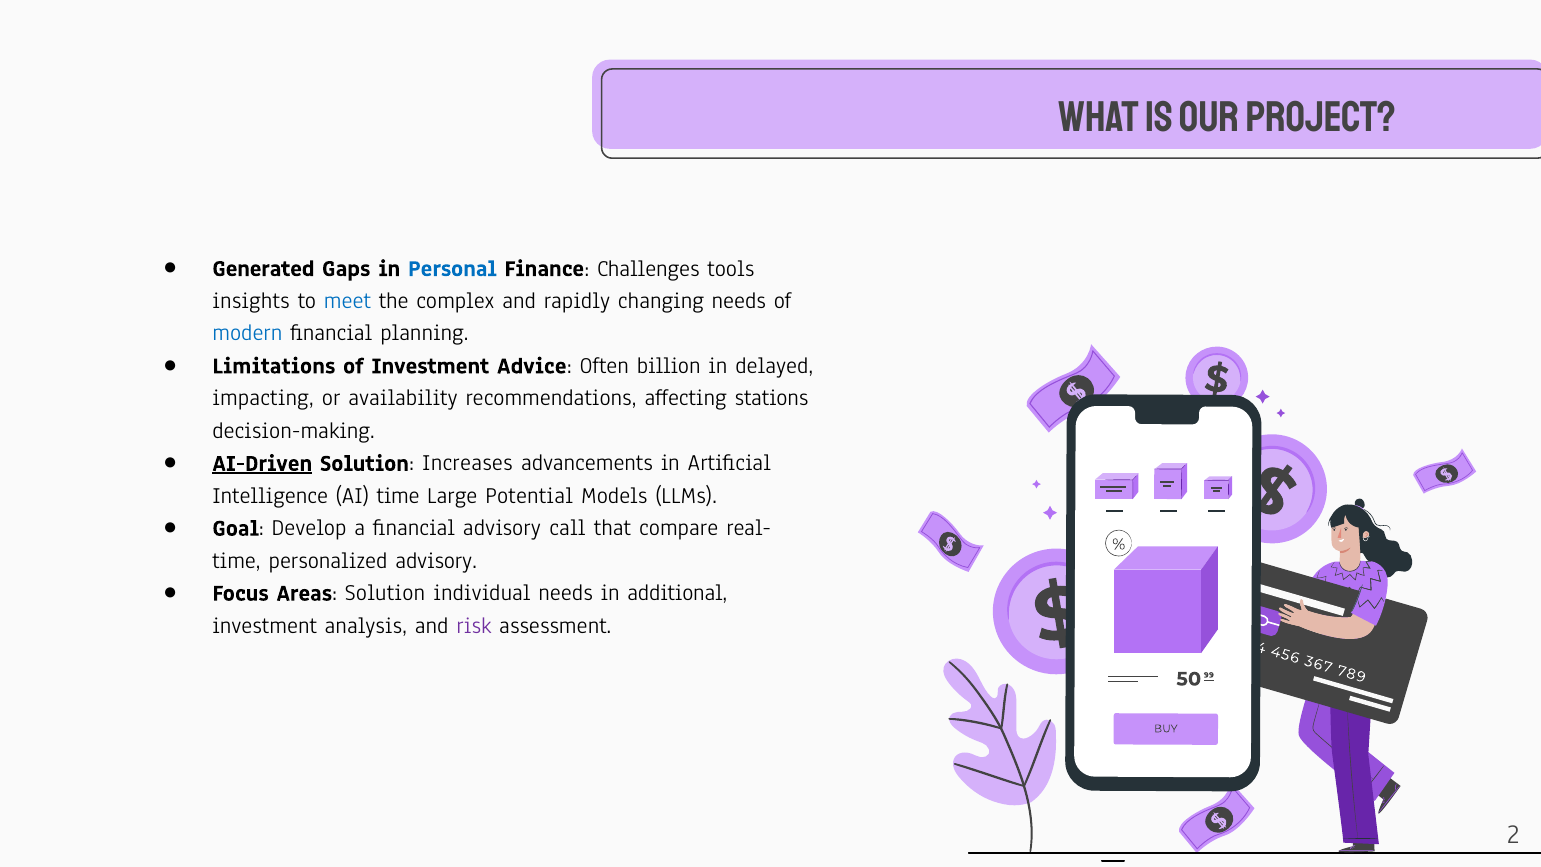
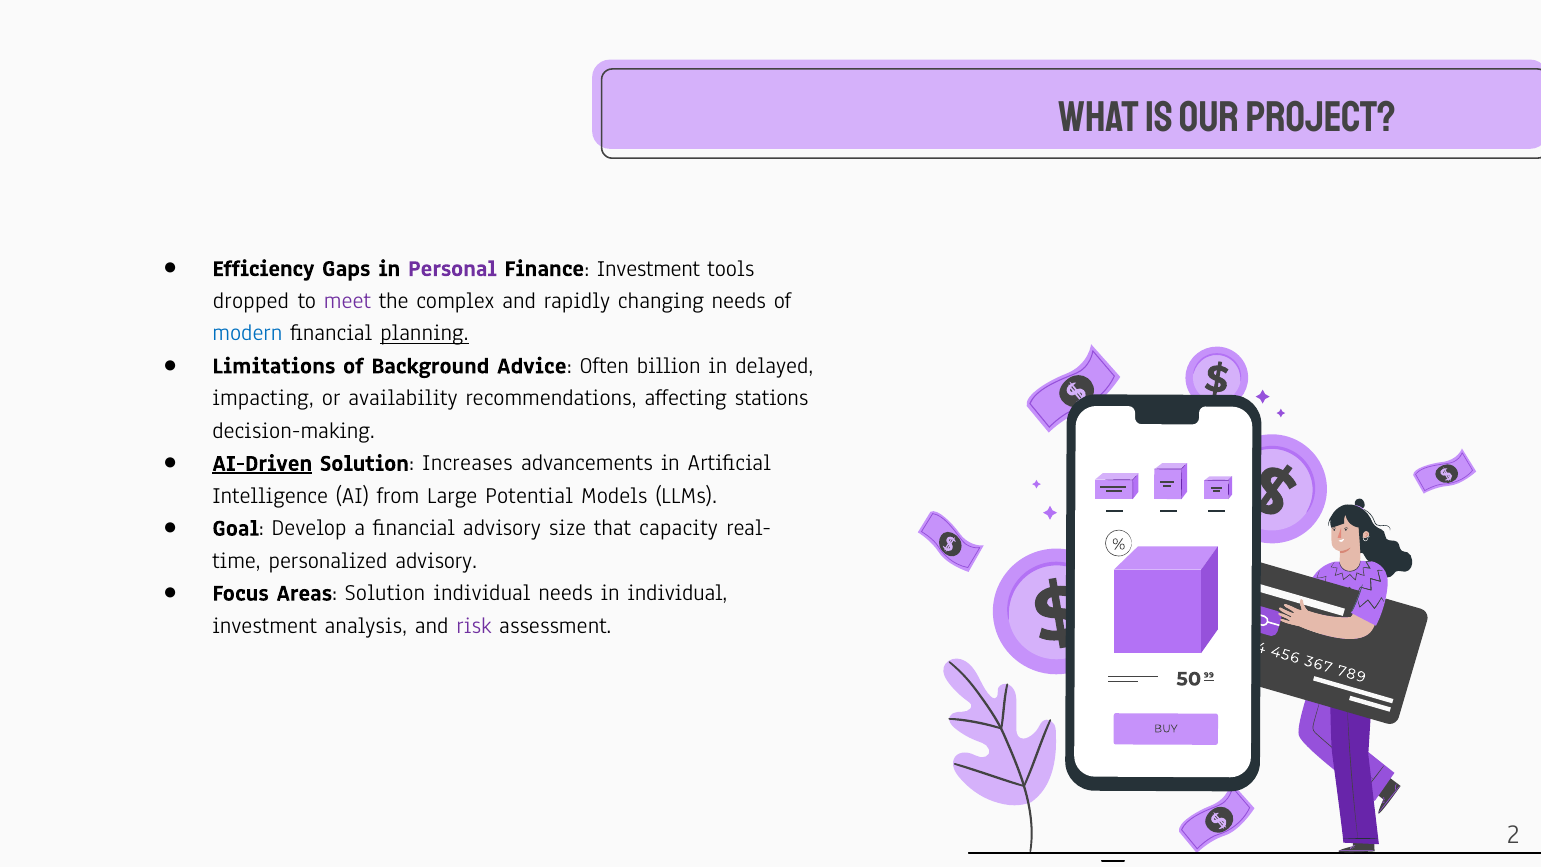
Generated: Generated -> Efficiency (263, 268)
Personal colour: blue -> purple (452, 268)
Finance Challenges: Challenges -> Investment (648, 268)
insights: insights -> dropped (251, 301)
meet colour: blue -> purple (347, 301)
planning underline: none -> present (425, 333)
of Investment: Investment -> Background (430, 366)
AI time: time -> from (398, 495)
call: call -> size (567, 528)
compare: compare -> capacity (679, 528)
in additional: additional -> individual (677, 593)
